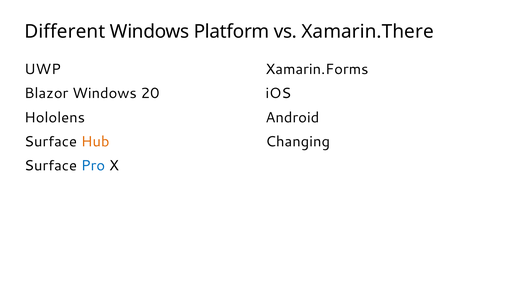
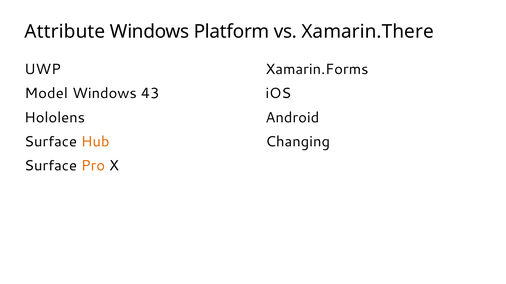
Different: Different -> Attribute (65, 32)
Blazor: Blazor -> Model (46, 94)
20: 20 -> 43 (150, 94)
Pro colour: blue -> orange (93, 166)
